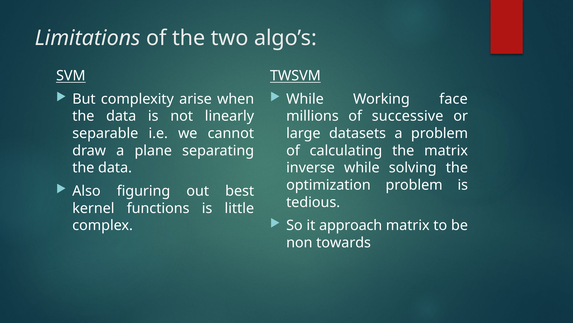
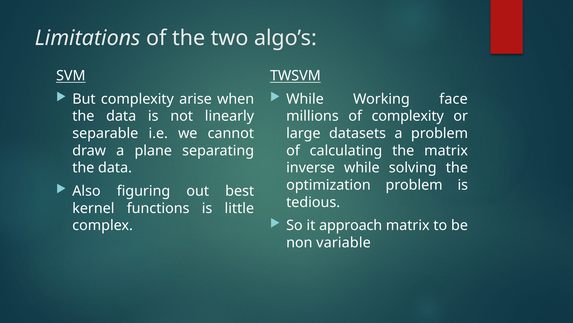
of successive: successive -> complexity (408, 116)
towards: towards -> variable (344, 242)
